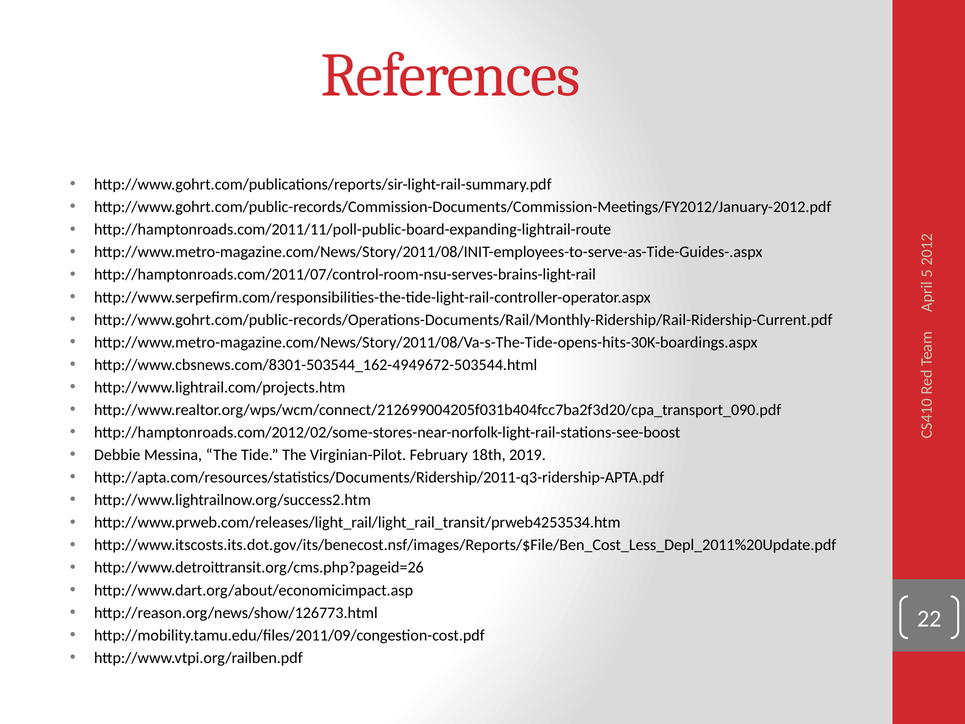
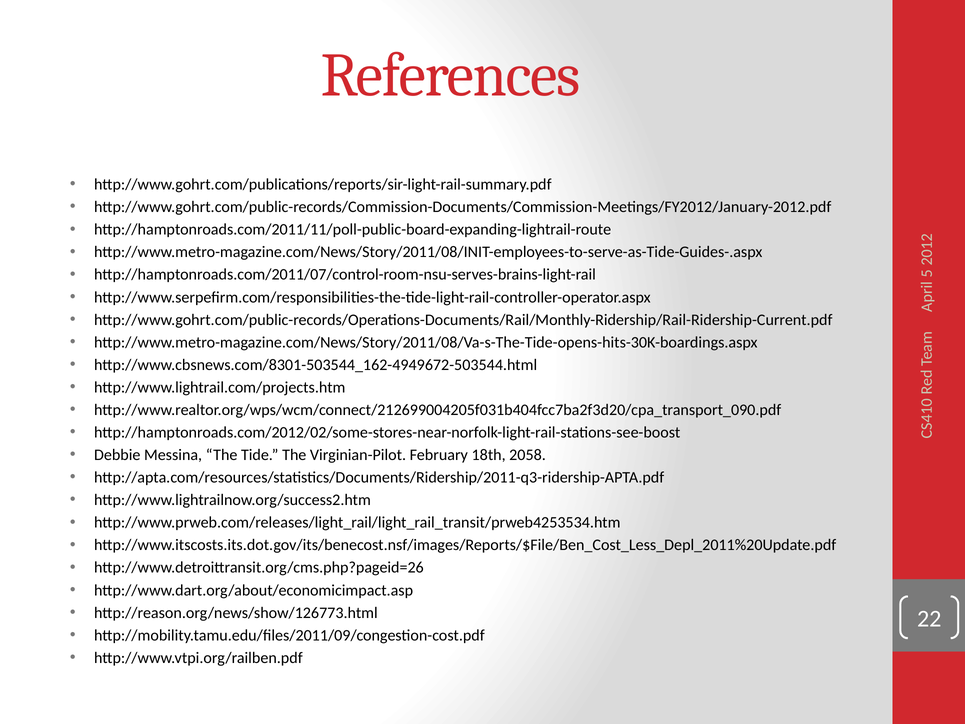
2019: 2019 -> 2058 (528, 455)
